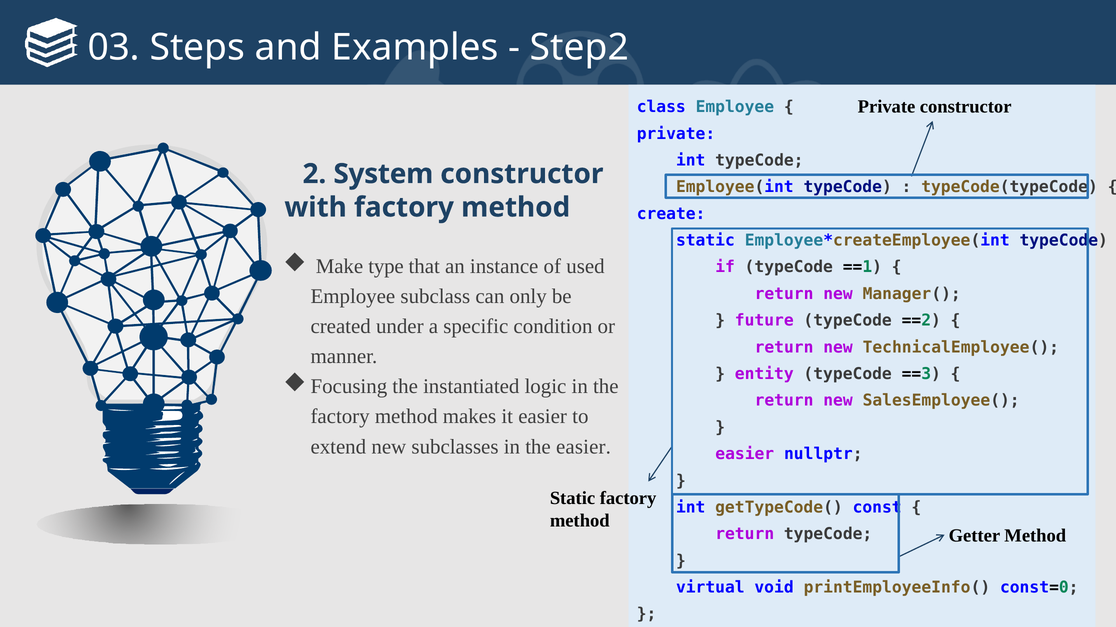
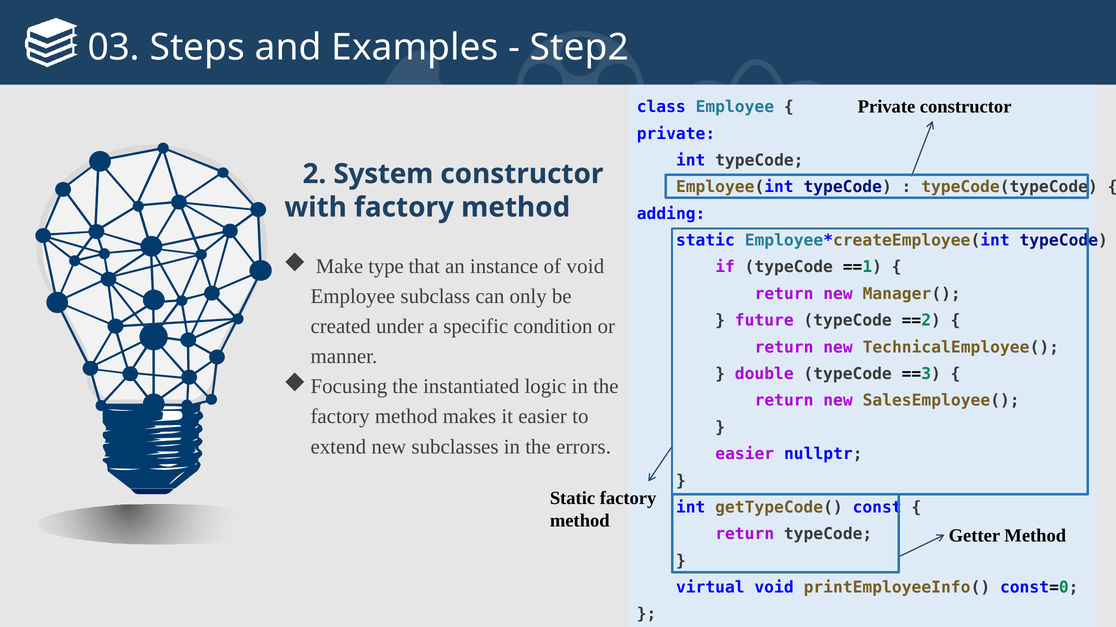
create: create -> adding (671, 214)
of used: used -> void (585, 267)
entity: entity -> double (764, 374)
the easier: easier -> errors (584, 447)
